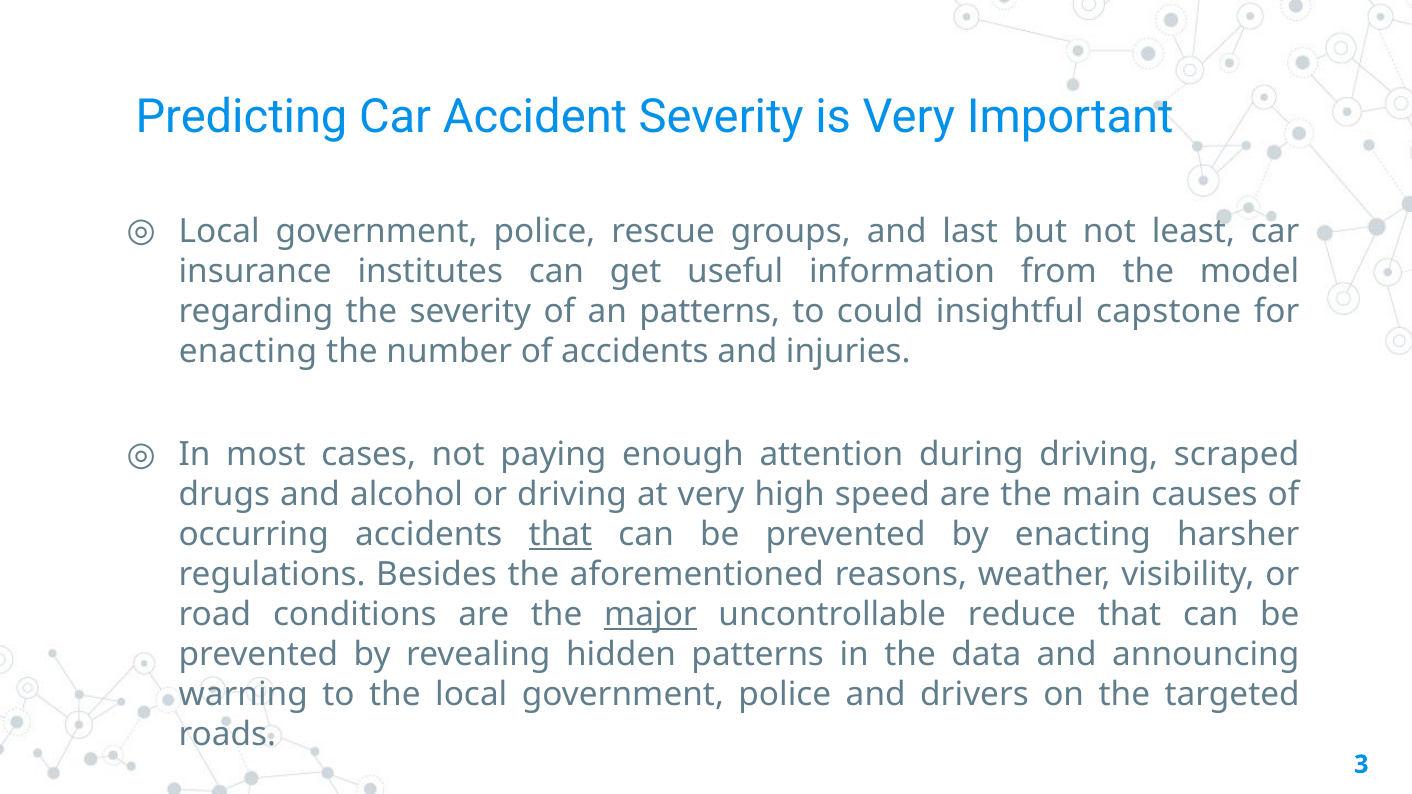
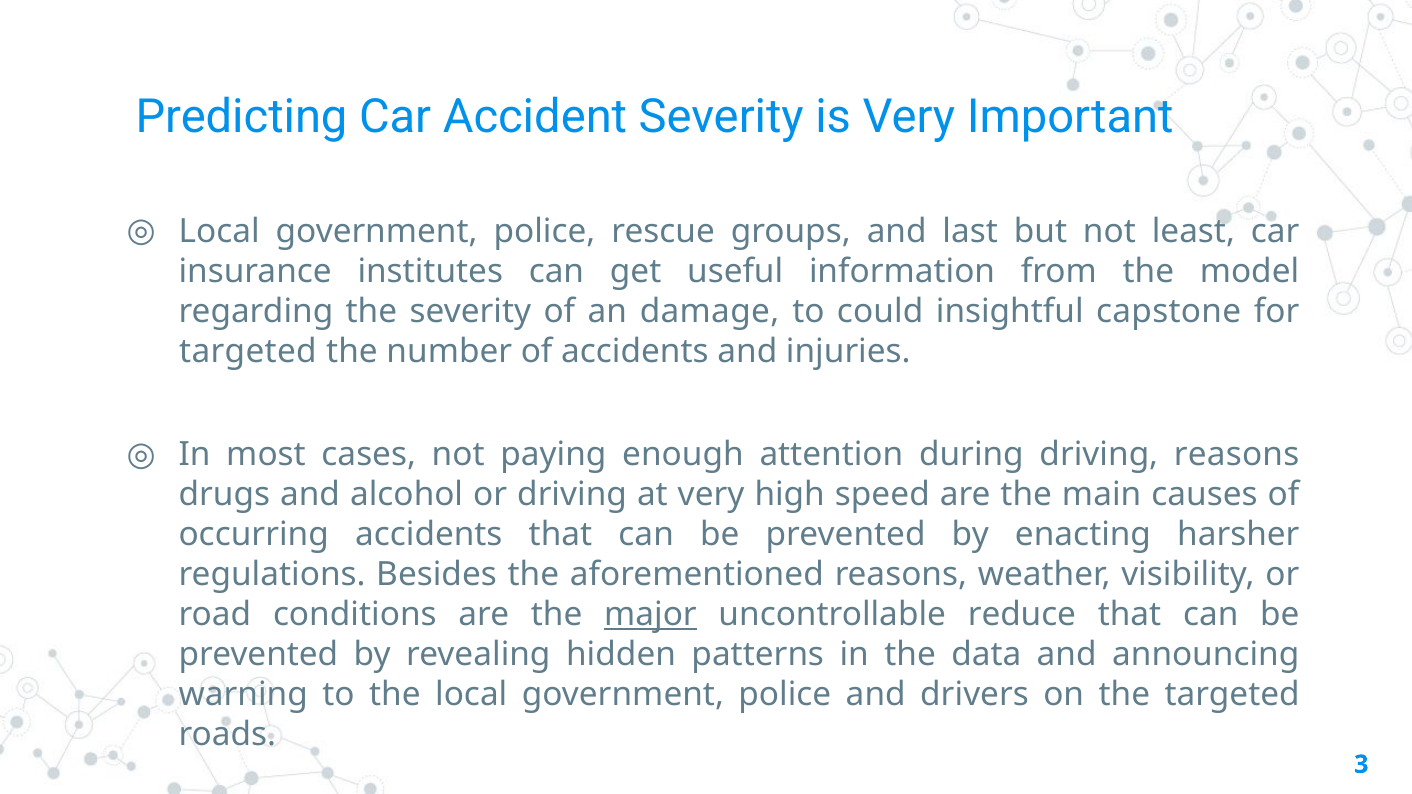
an patterns: patterns -> damage (710, 311)
enacting: enacting -> targeted (248, 351)
driving scraped: scraped -> reasons (1237, 455)
that underline: present -> none (560, 535)
